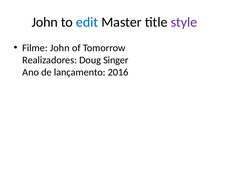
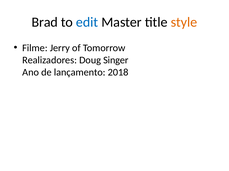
John: John -> Brad (45, 22)
style colour: purple -> orange (184, 22)
Filme John: John -> Jerry (60, 48)
2016: 2016 -> 2018 (118, 72)
